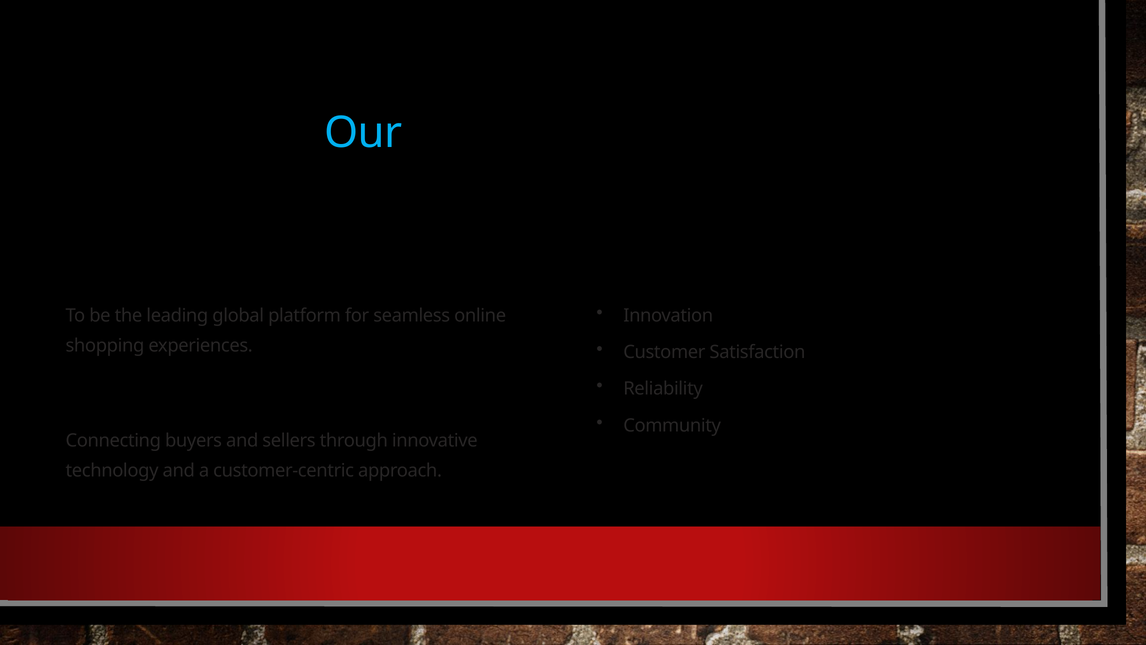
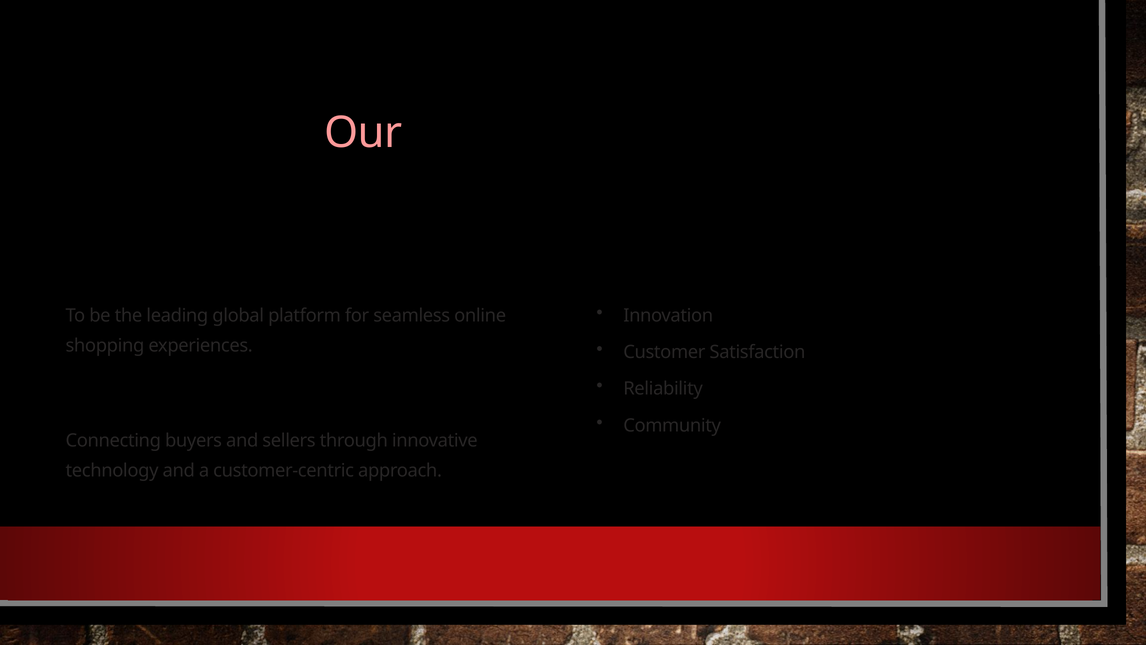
Our colour: light blue -> pink (363, 133)
